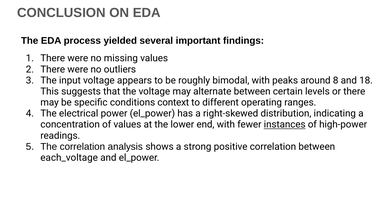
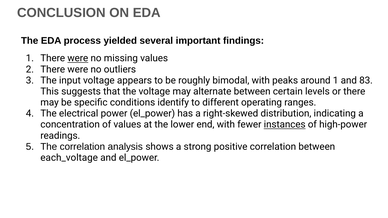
were underline: none -> present (78, 58)
around 8: 8 -> 1 (336, 80)
18: 18 -> 83 (366, 80)
context: context -> identify (173, 103)
